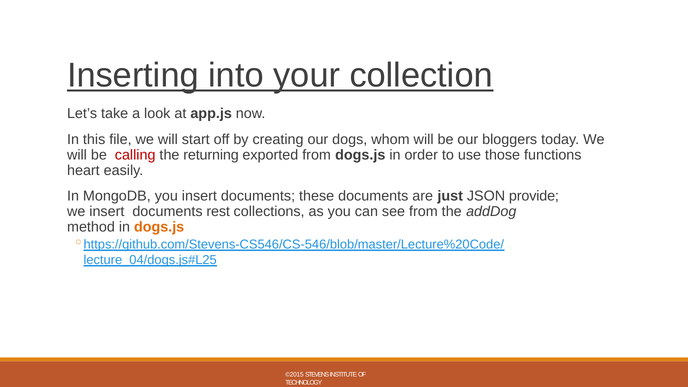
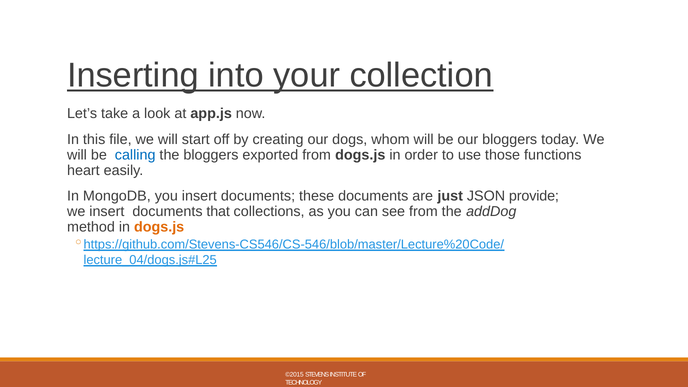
calling colour: red -> blue (135, 155)
the returning: returning -> bloggers (211, 155)
rest: rest -> that (218, 212)
